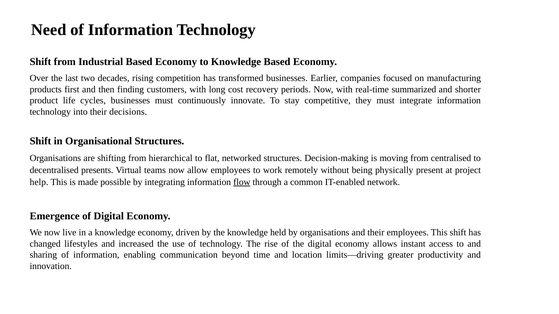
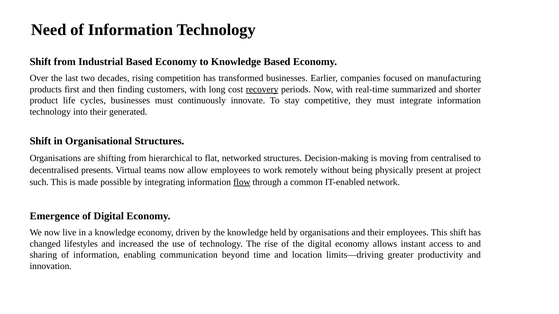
recovery underline: none -> present (262, 89)
decisions: decisions -> generated (128, 112)
help: help -> such (39, 182)
